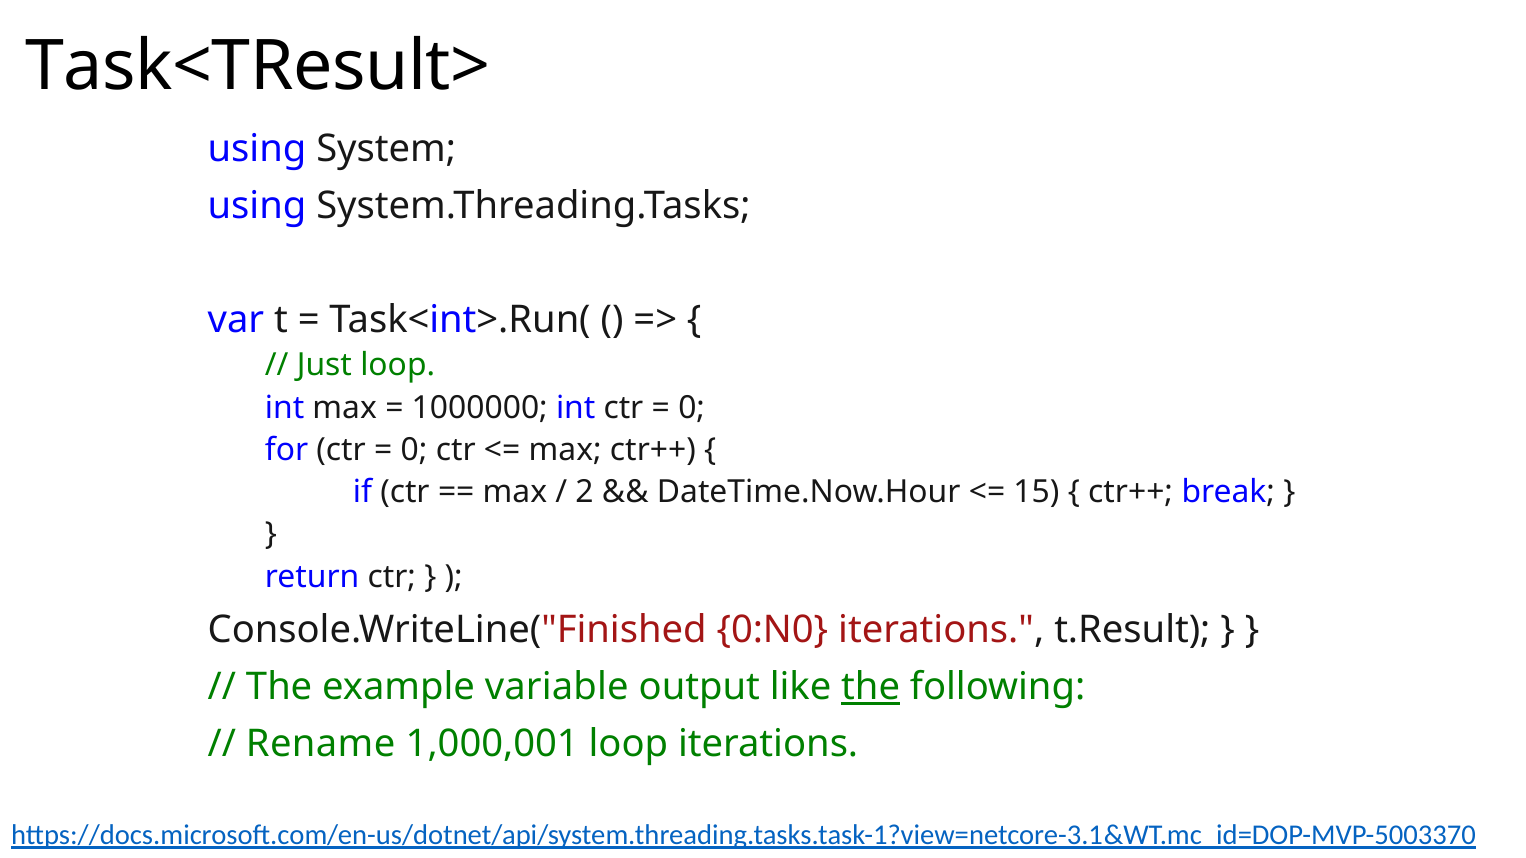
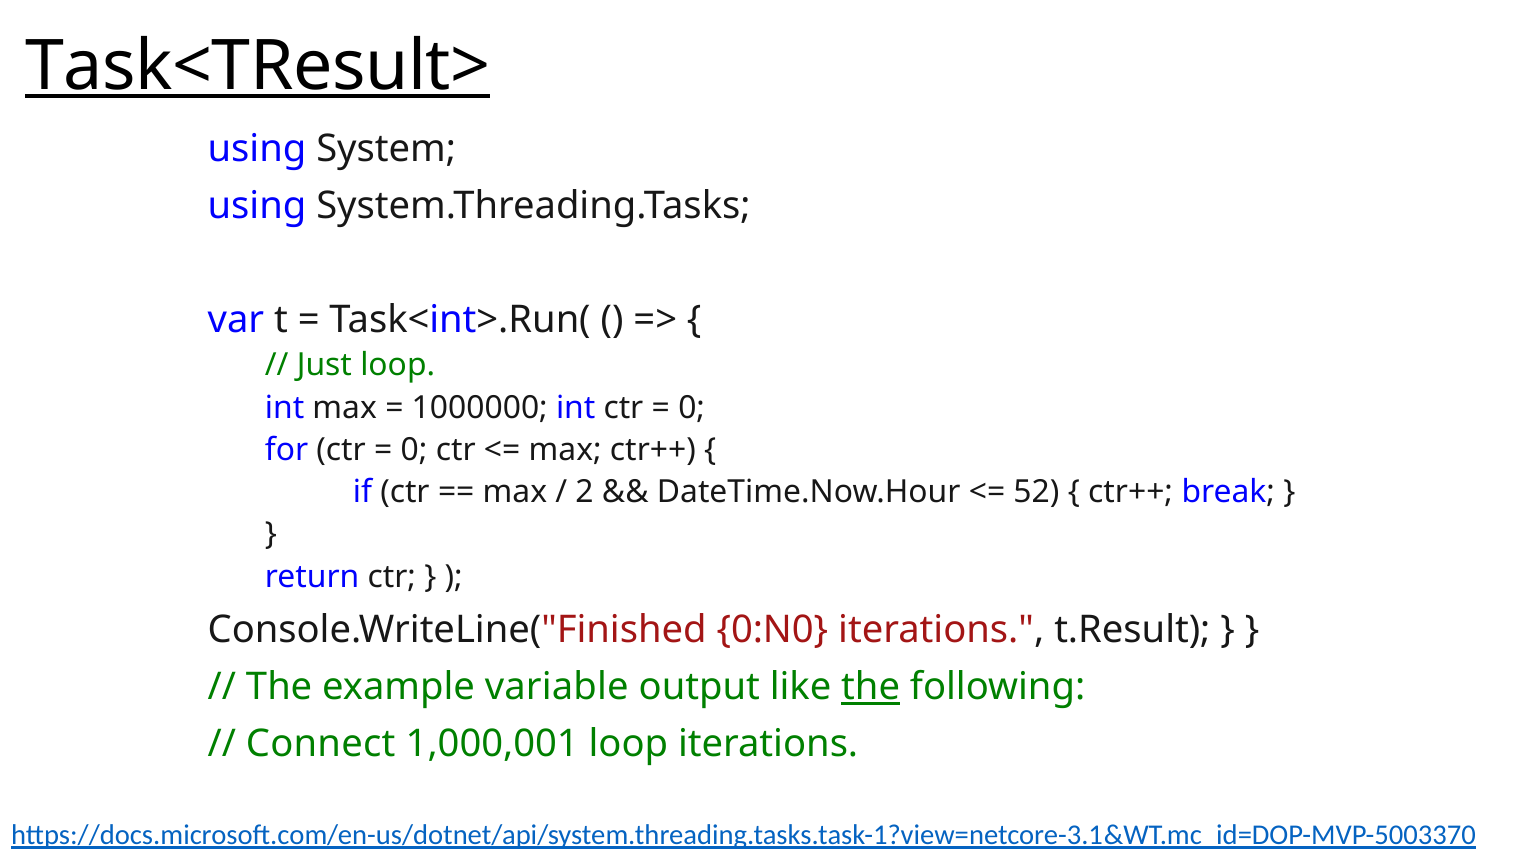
Task<TResult> underline: none -> present (258, 66)
15: 15 -> 52 (1036, 492)
Rename: Rename -> Connect (321, 745)
